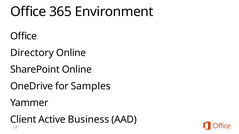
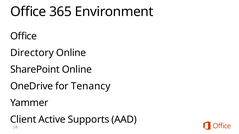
Samples: Samples -> Tenancy (91, 86)
Business: Business -> Supports (89, 120)
